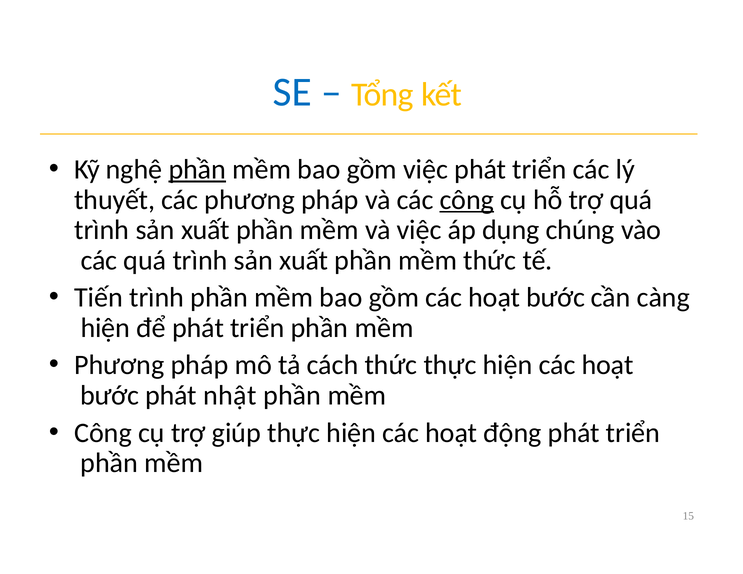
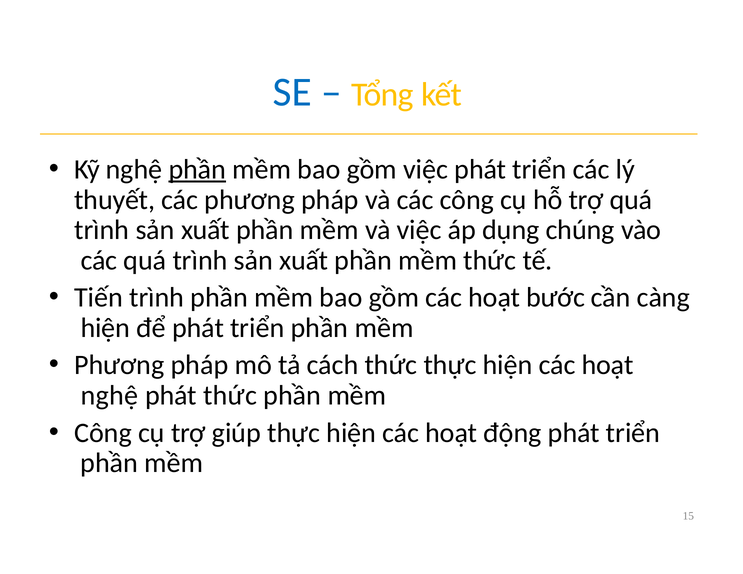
công underline: present -> none (467, 200)
bước: bước -> nghệ (109, 396)
phát nhật: nhật -> thức (230, 396)
